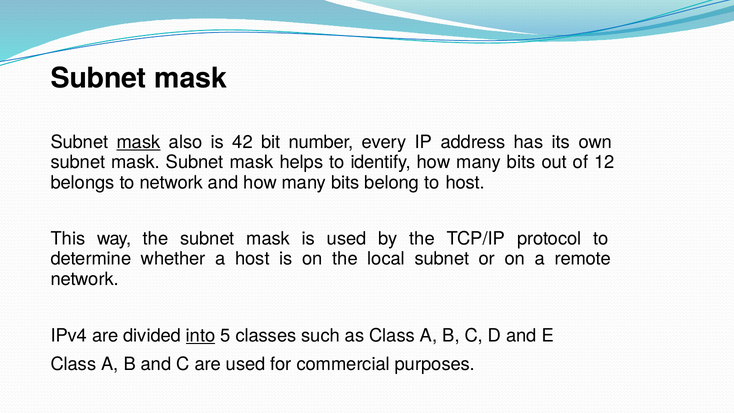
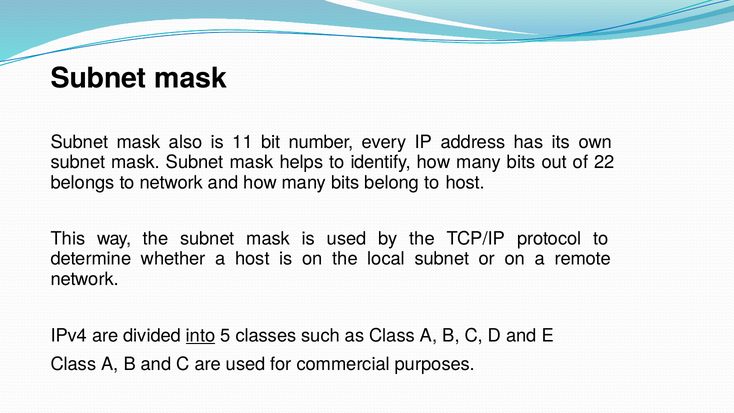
mask underline: present -> none (139, 142)
42: 42 -> 11 (243, 142)
12: 12 -> 22 (604, 162)
